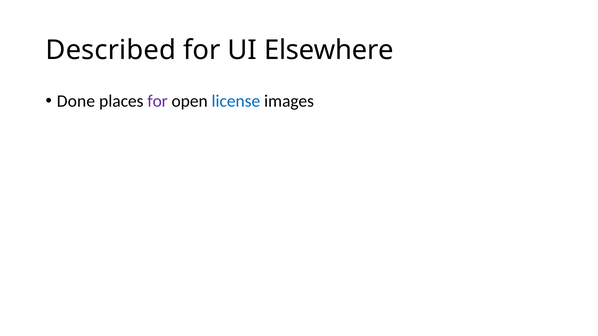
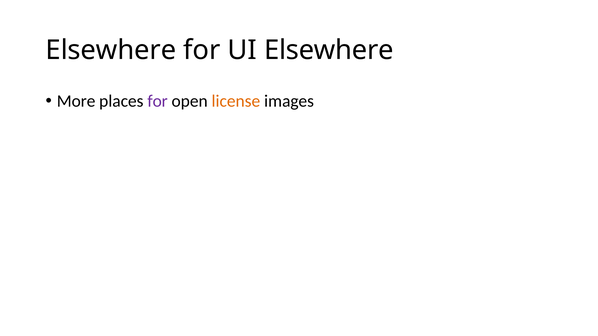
Described: Described -> Elsewhere (111, 50)
Done: Done -> More (76, 101)
license colour: blue -> orange (236, 101)
